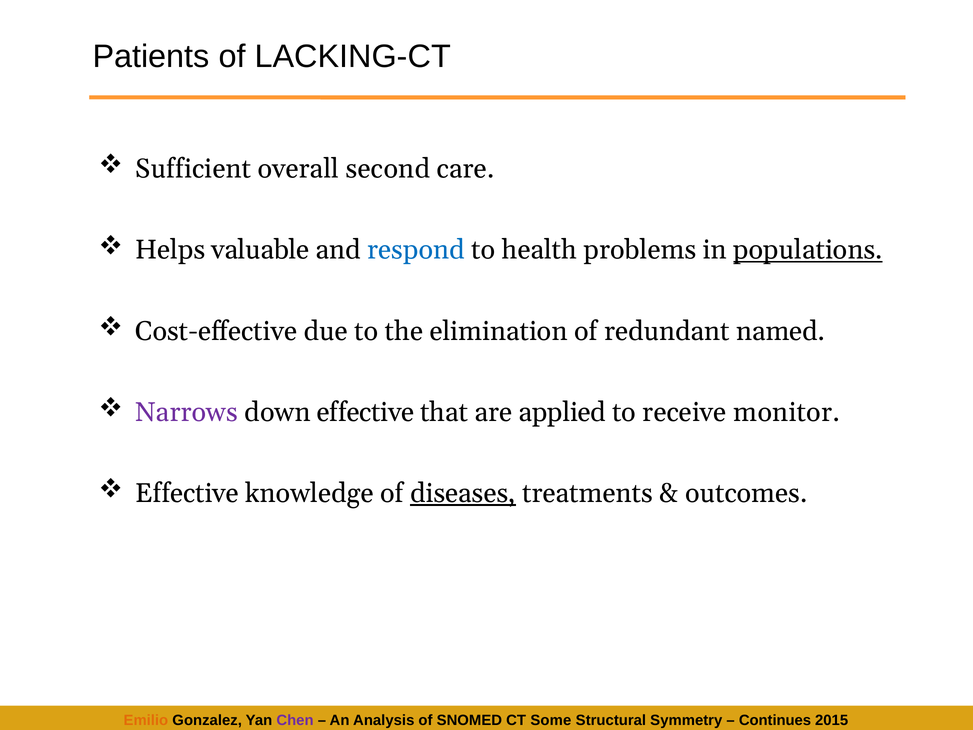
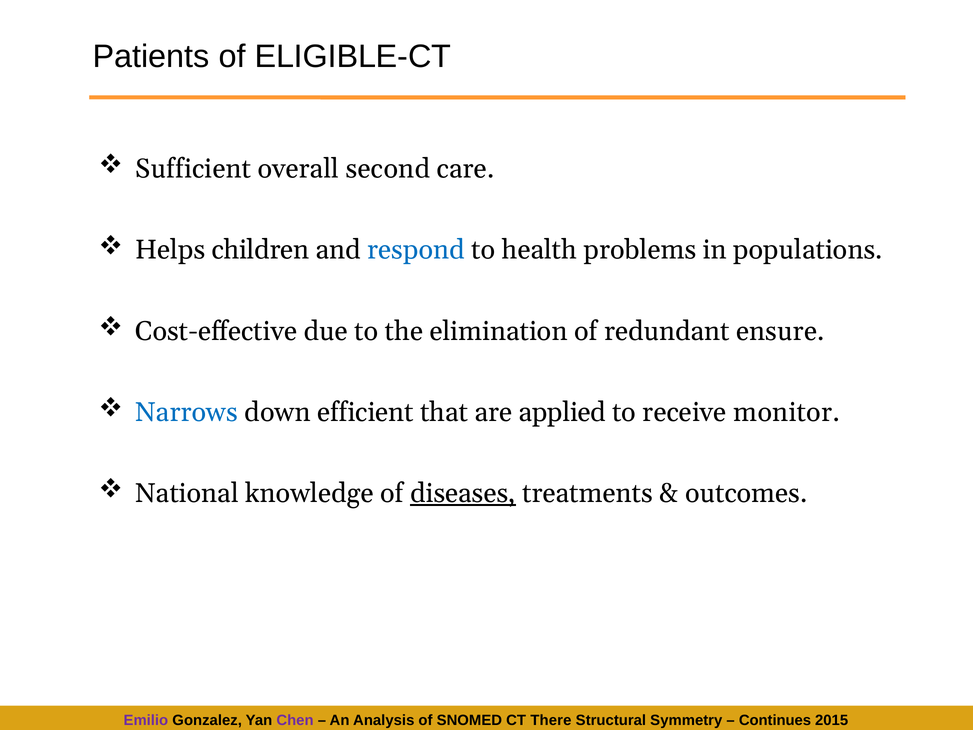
LACKING-CT: LACKING-CT -> ELIGIBLE-CT (353, 56)
valuable: valuable -> children (260, 250)
populations underline: present -> none (808, 250)
named: named -> ensure (780, 331)
Narrows colour: purple -> blue (187, 412)
down effective: effective -> efficient (365, 412)
Effective: Effective -> National (187, 493)
Emilio colour: orange -> purple (146, 720)
Some: Some -> There (551, 720)
